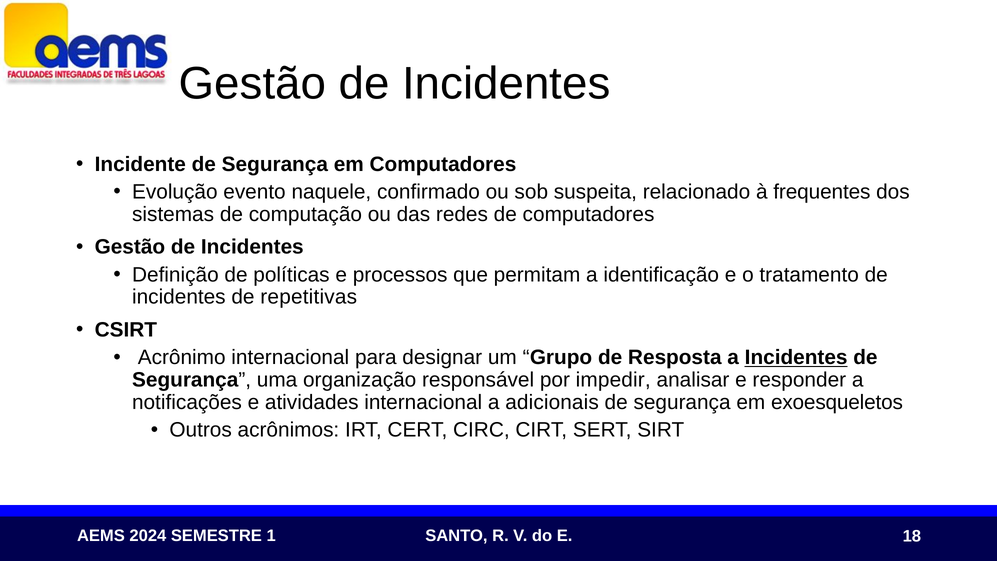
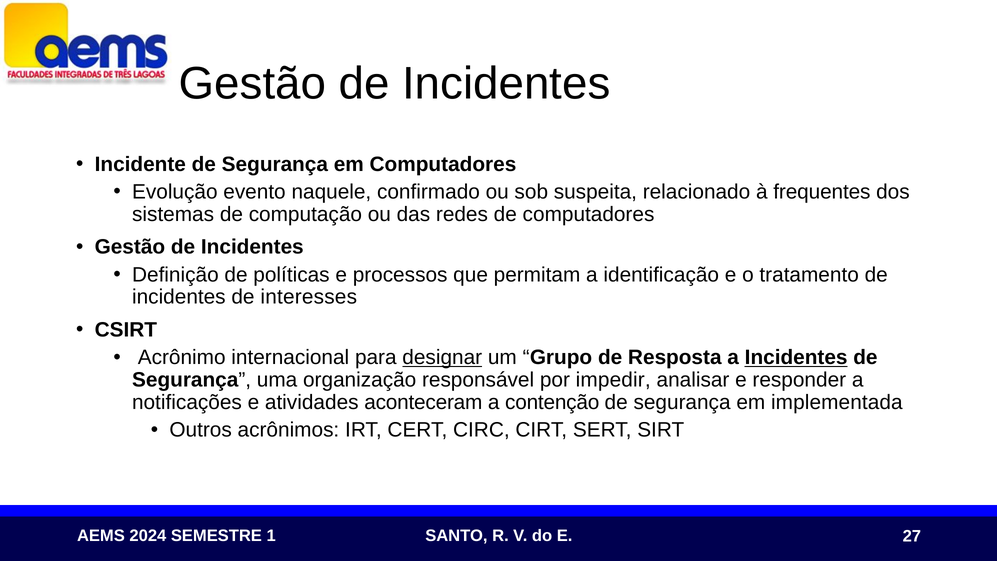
repetitivas: repetitivas -> interesses (309, 297)
designar underline: none -> present (442, 357)
atividades internacional: internacional -> aconteceram (423, 402)
adicionais: adicionais -> contenção (552, 402)
exoesqueletos: exoesqueletos -> implementada (837, 402)
18: 18 -> 27 (912, 536)
